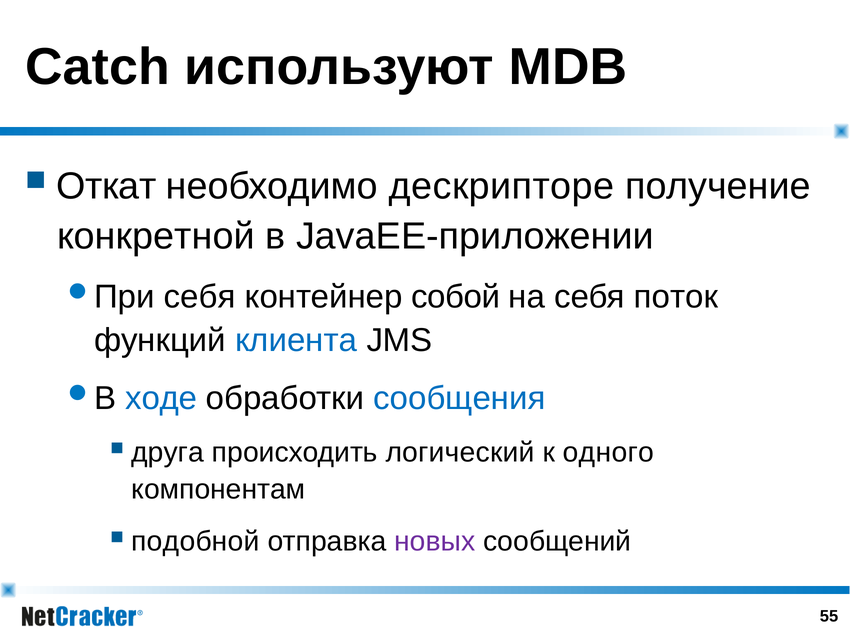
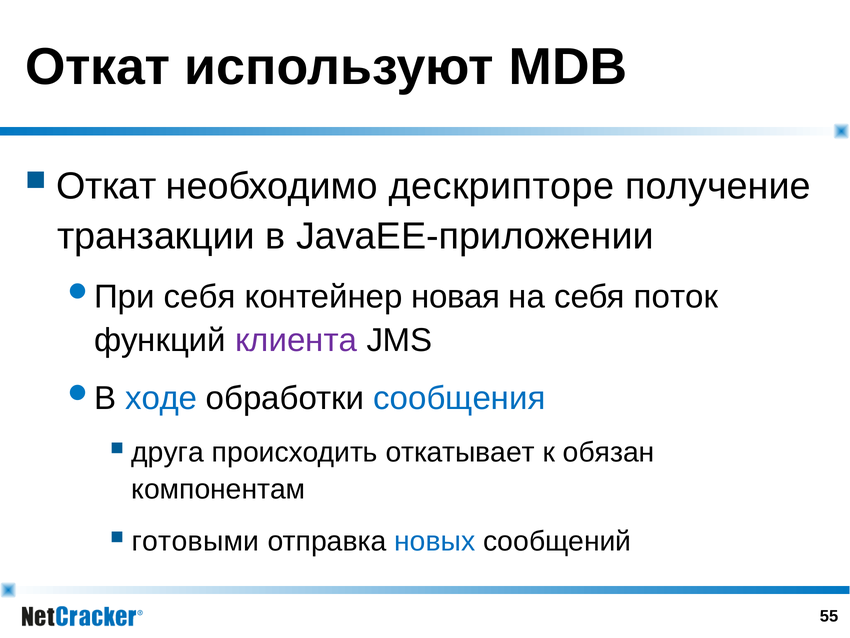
Catch: Catch -> Откат (98, 67)
конкретной: конкретной -> транзакции (156, 236)
собой: собой -> новая (456, 296)
клиента colour: blue -> purple (296, 340)
логический: логический -> откатывает (460, 452)
одного: одного -> обязан (609, 452)
подобной: подобной -> готовыми (195, 541)
новых colour: purple -> blue (435, 541)
